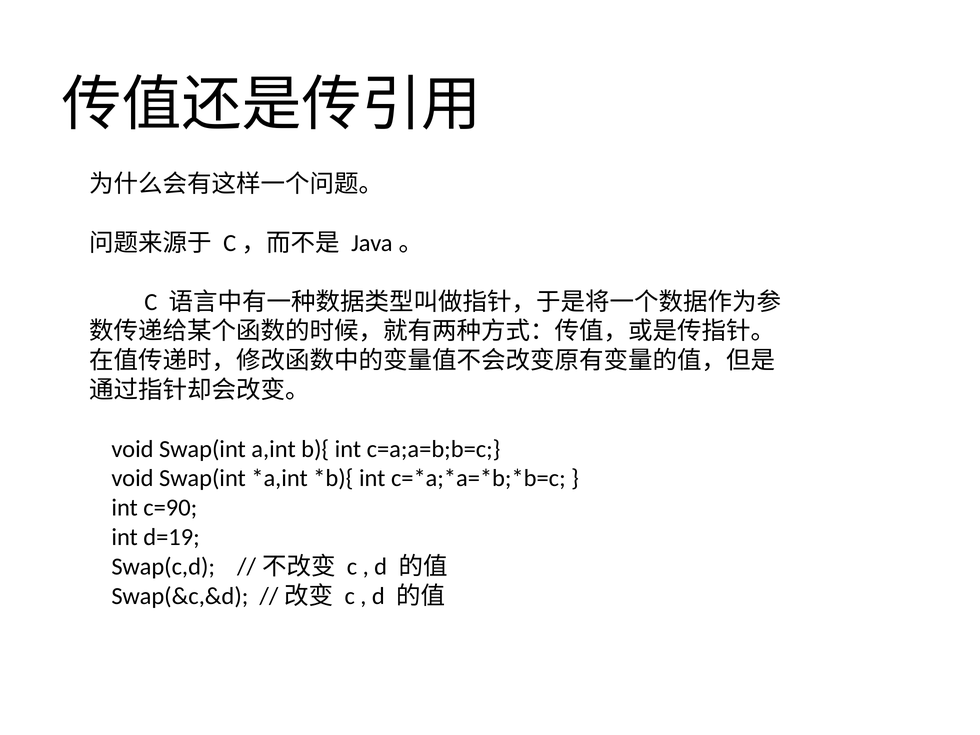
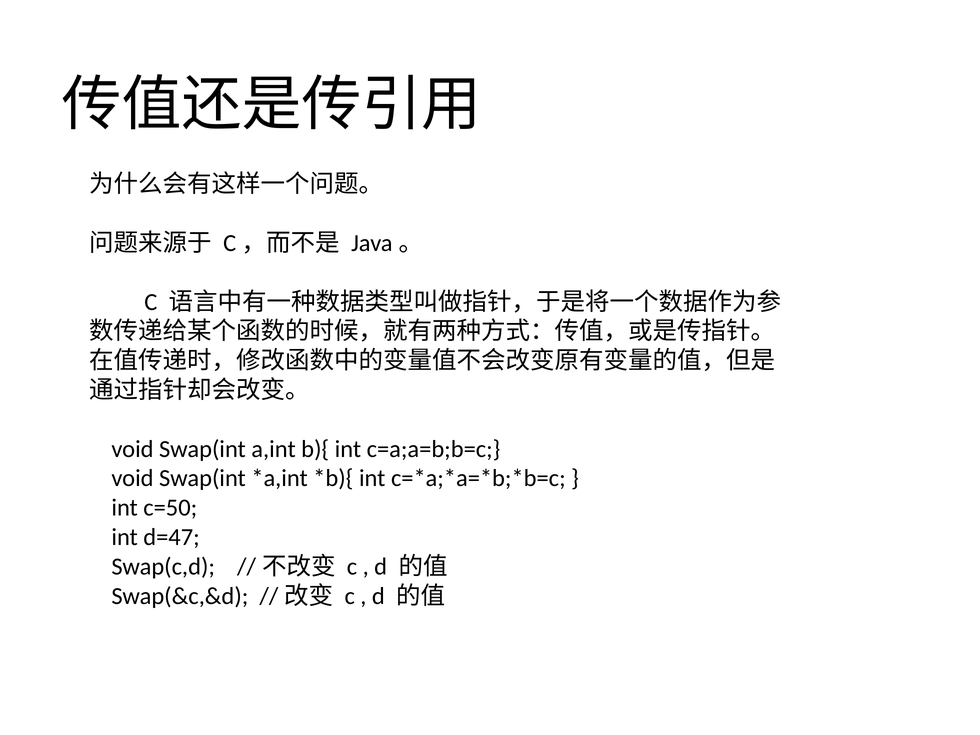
c=90: c=90 -> c=50 (170, 508)
d=19: d=19 -> d=47 (171, 537)
